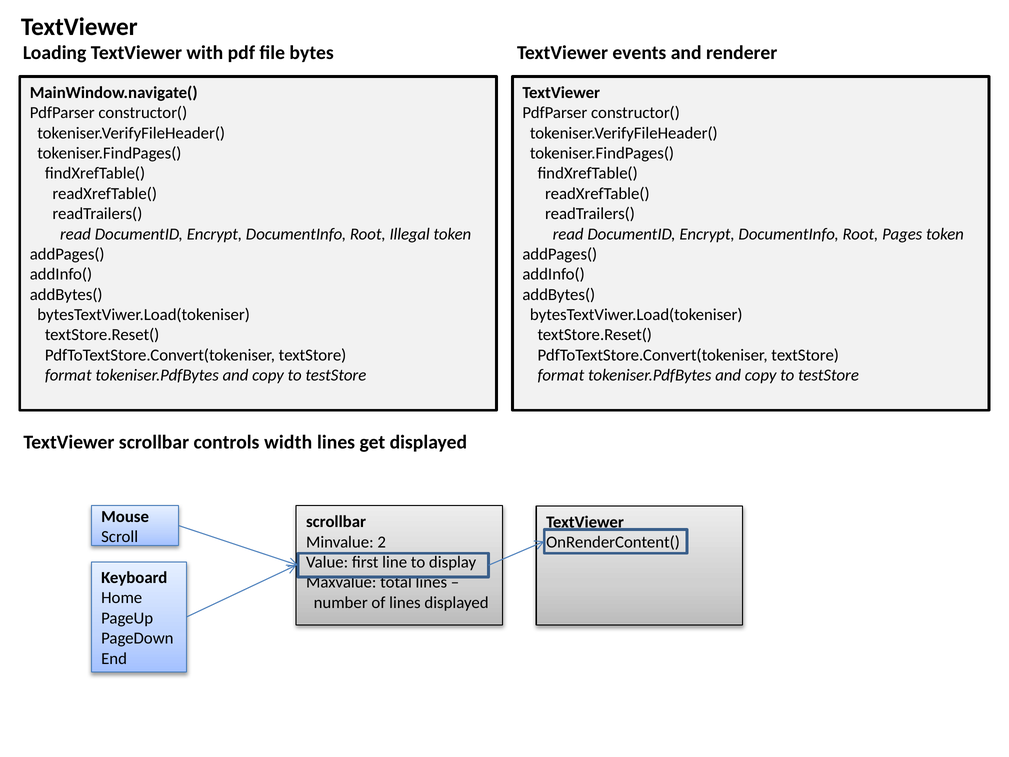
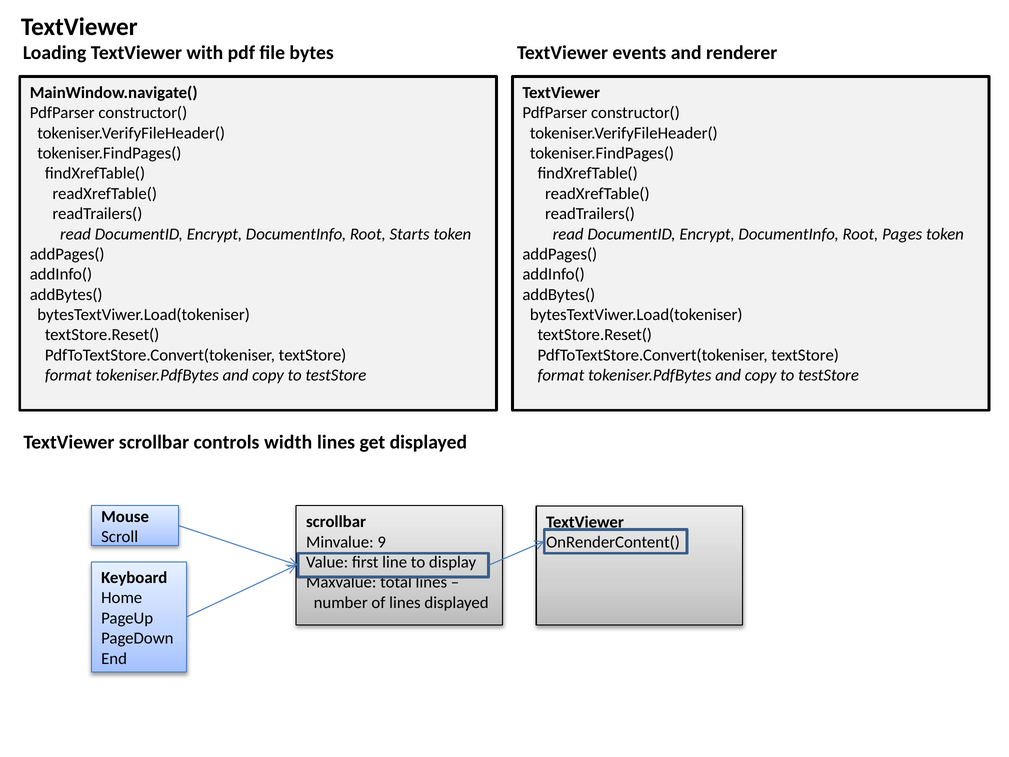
Illegal: Illegal -> Starts (410, 234)
2: 2 -> 9 (382, 542)
